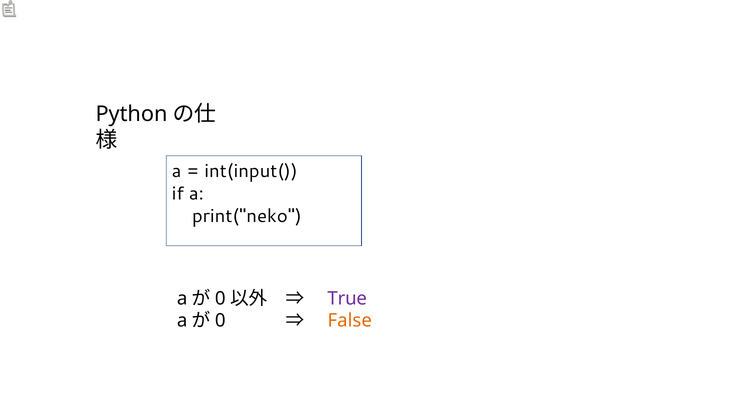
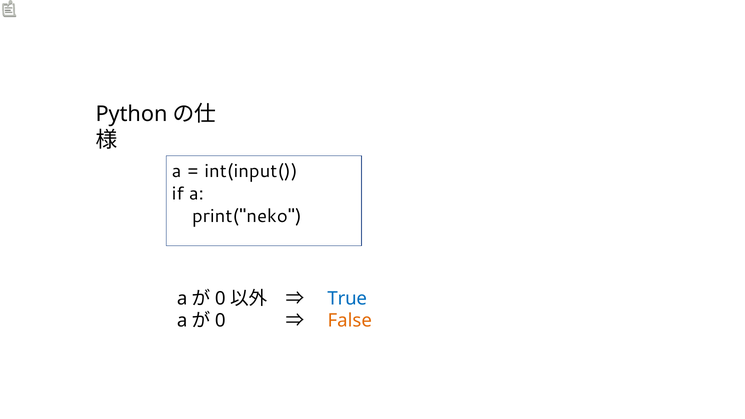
True colour: purple -> blue (347, 299)
